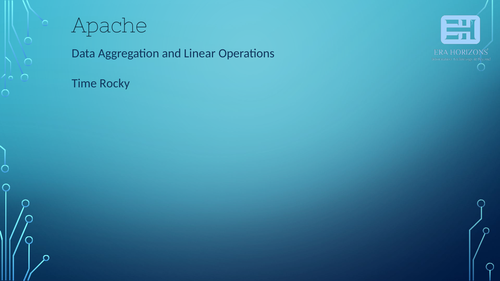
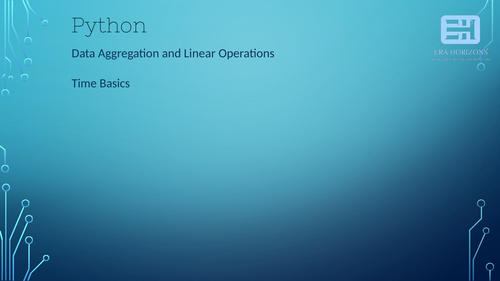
Apache: Apache -> Python (109, 26)
Rocky: Rocky -> Basics (115, 83)
